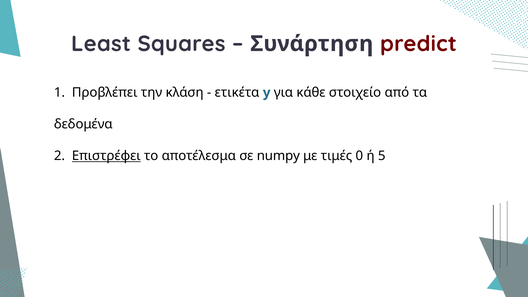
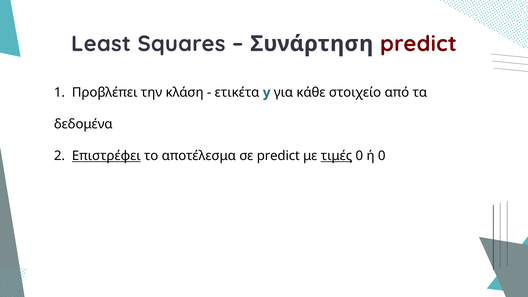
σε numpy: numpy -> predict (278, 156)
τιμές underline: none -> present (336, 156)
ή 5: 5 -> 0 (382, 156)
